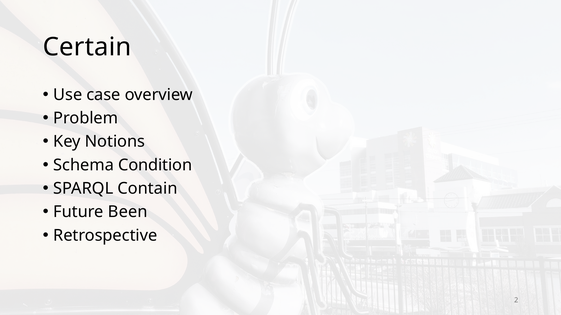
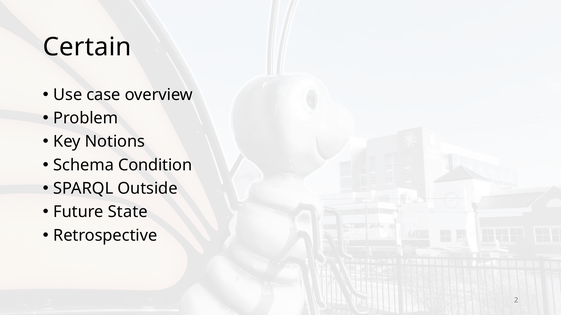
Contain: Contain -> Outside (148, 189)
Been: Been -> State (128, 212)
